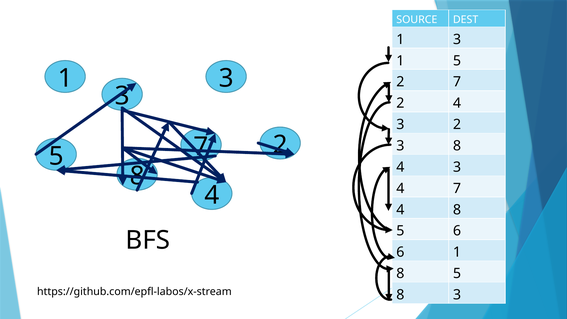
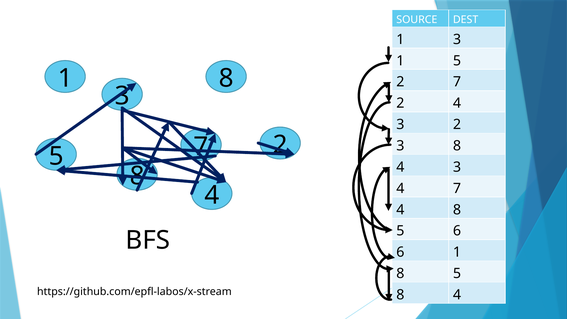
3: 3 -> 8 (226, 78)
3: 3 -> 4 (457, 295)
